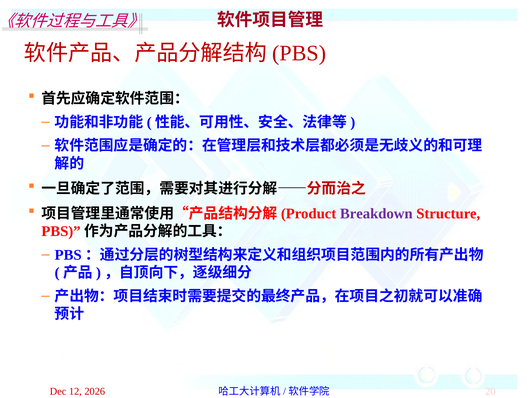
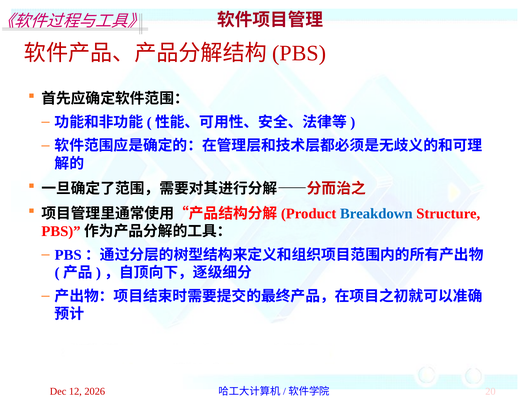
Breakdown colour: purple -> blue (376, 213)
